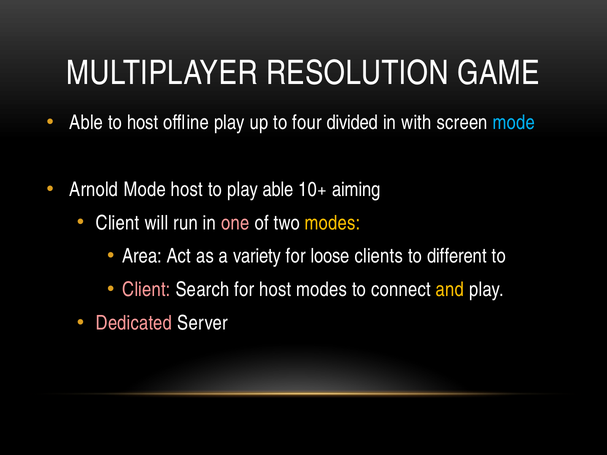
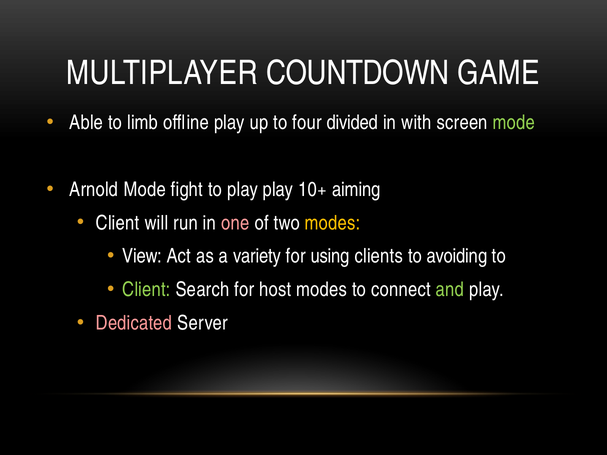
RESOLUTION: RESOLUTION -> COUNTDOWN (358, 73)
to host: host -> limb (143, 123)
mode colour: light blue -> light green (514, 123)
Mode host: host -> fight (187, 190)
play able: able -> play (278, 190)
Area: Area -> View (142, 256)
loose: loose -> using (330, 256)
different: different -> avoiding (457, 256)
Client colour: pink -> light green (146, 290)
and colour: yellow -> light green (450, 290)
